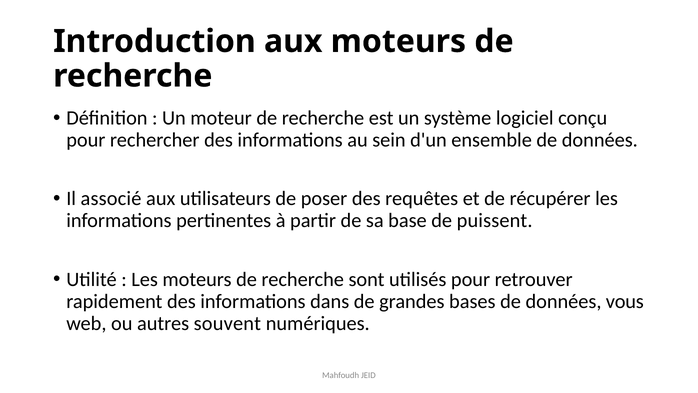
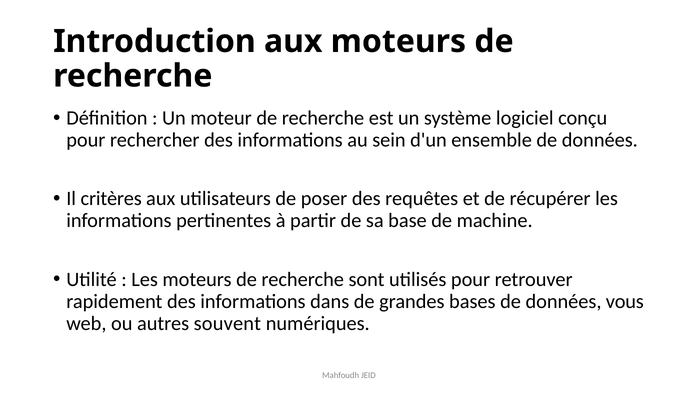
associé: associé -> critères (111, 199)
puissent: puissent -> machine (495, 221)
